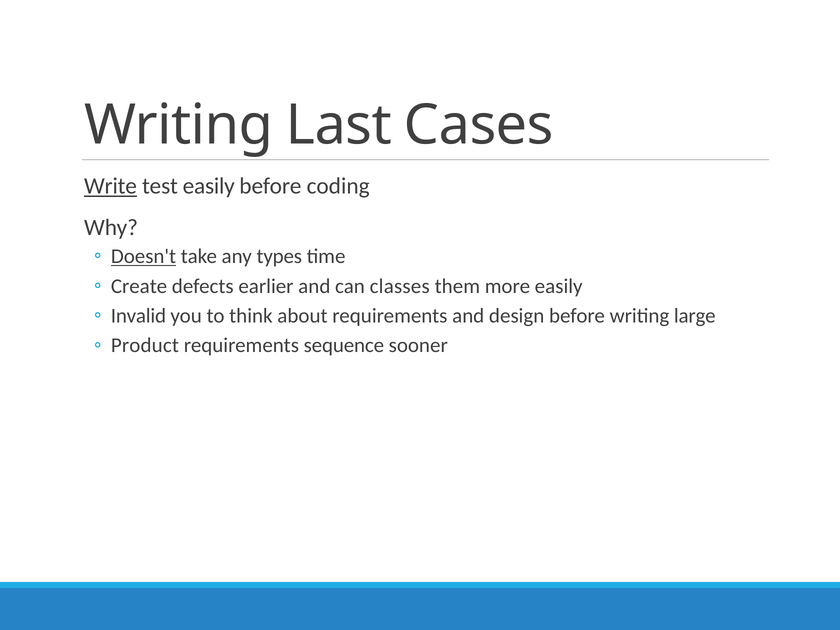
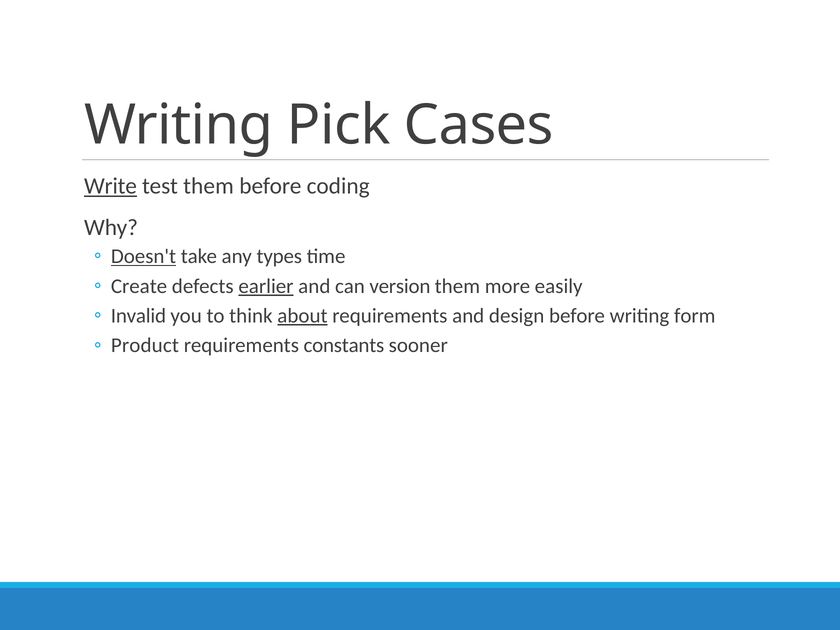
Last: Last -> Pick (339, 125)
test easily: easily -> them (209, 186)
earlier underline: none -> present (266, 286)
classes: classes -> version (400, 286)
about underline: none -> present (302, 316)
large: large -> form (695, 316)
sequence: sequence -> constants (344, 346)
